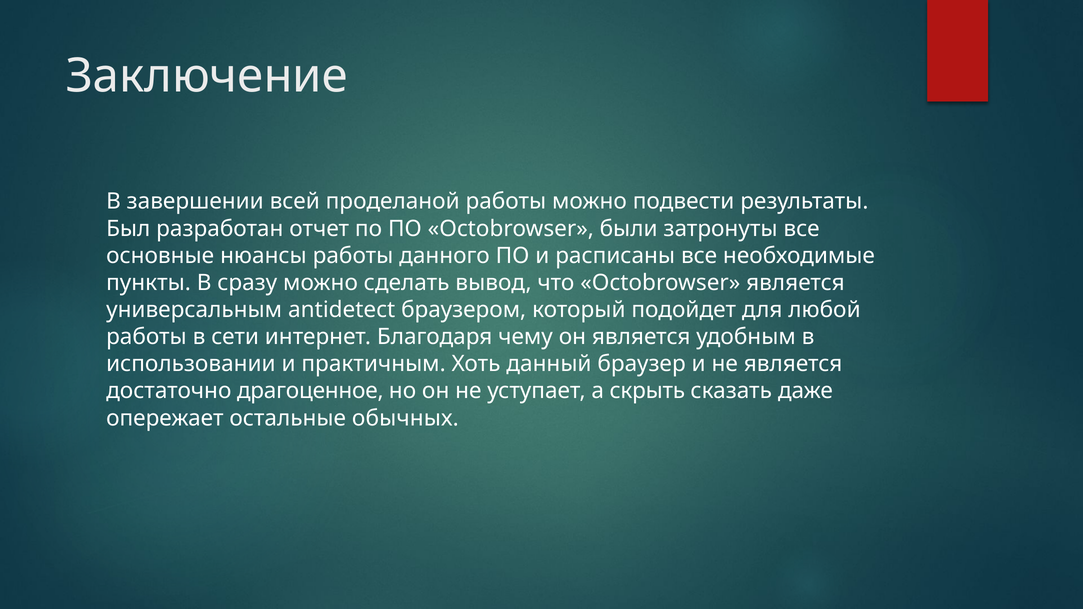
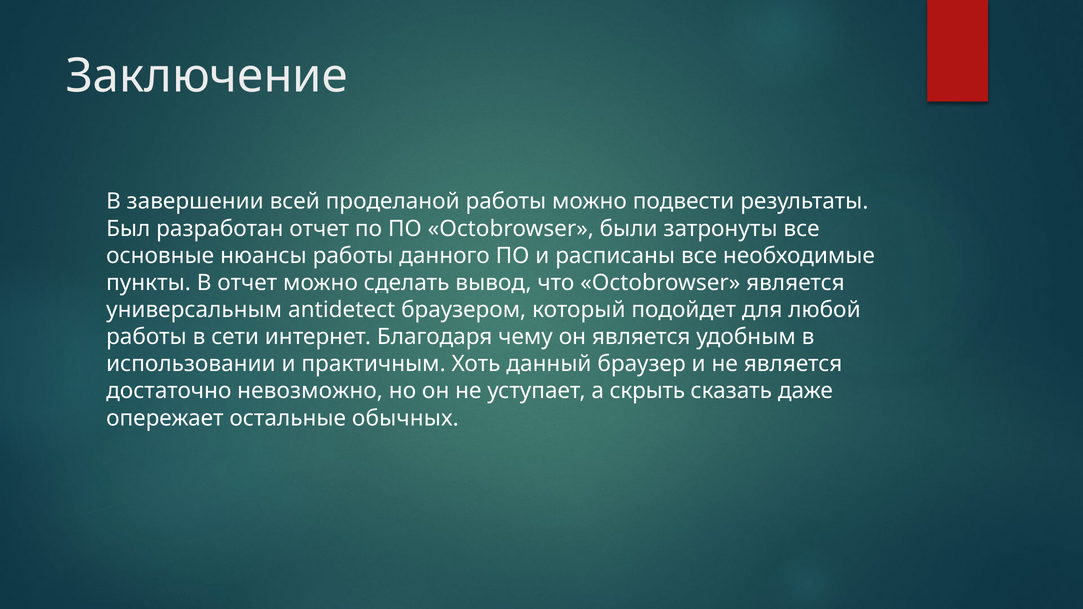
В сразу: сразу -> отчет (247, 283)
драгоценное: драгоценное -> невозможно (310, 391)
